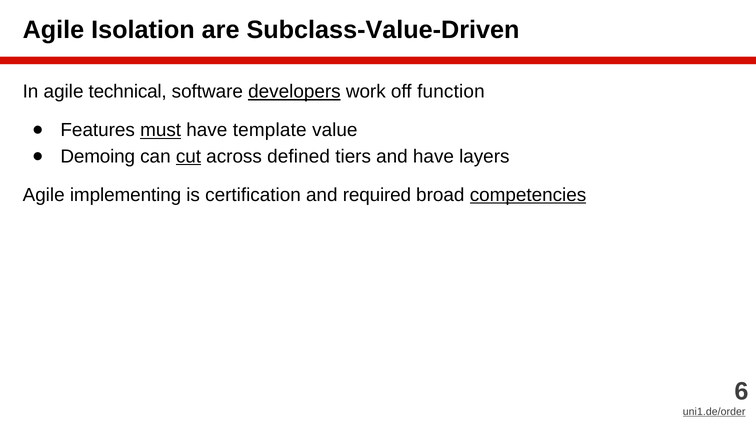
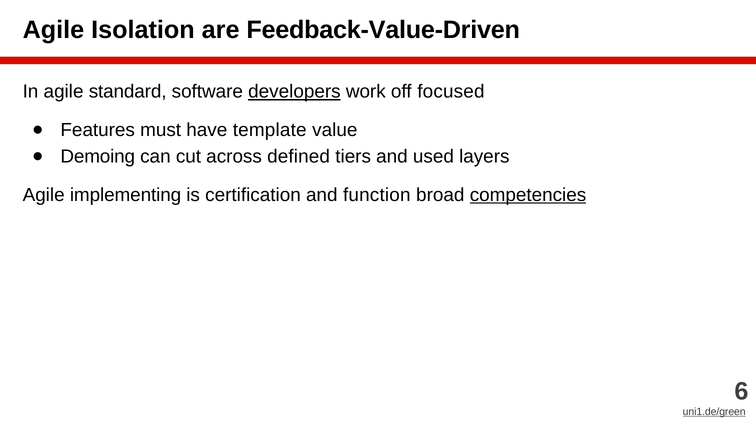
Subclass-Value-Driven: Subclass-Value-Driven -> Feedback-Value-Driven (383, 30)
technical: technical -> standard (128, 92)
function: function -> focused (451, 92)
must underline: present -> none (161, 130)
cut underline: present -> none (188, 156)
and have: have -> used (433, 156)
required: required -> function (377, 195)
uni1.de/order: uni1.de/order -> uni1.de/green (714, 412)
